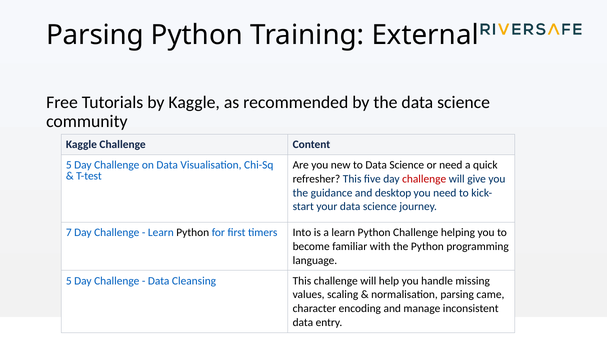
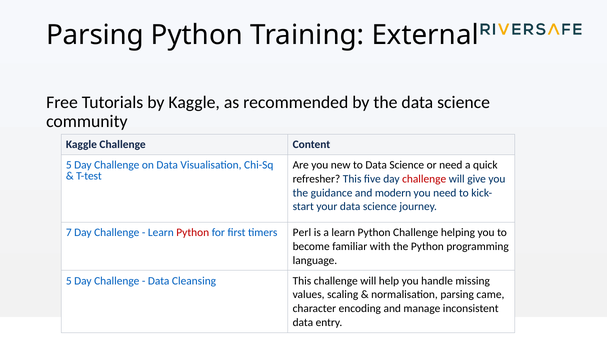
desktop: desktop -> modern (393, 193)
Python colour: black -> red (193, 233)
Into: Into -> Perl (302, 233)
